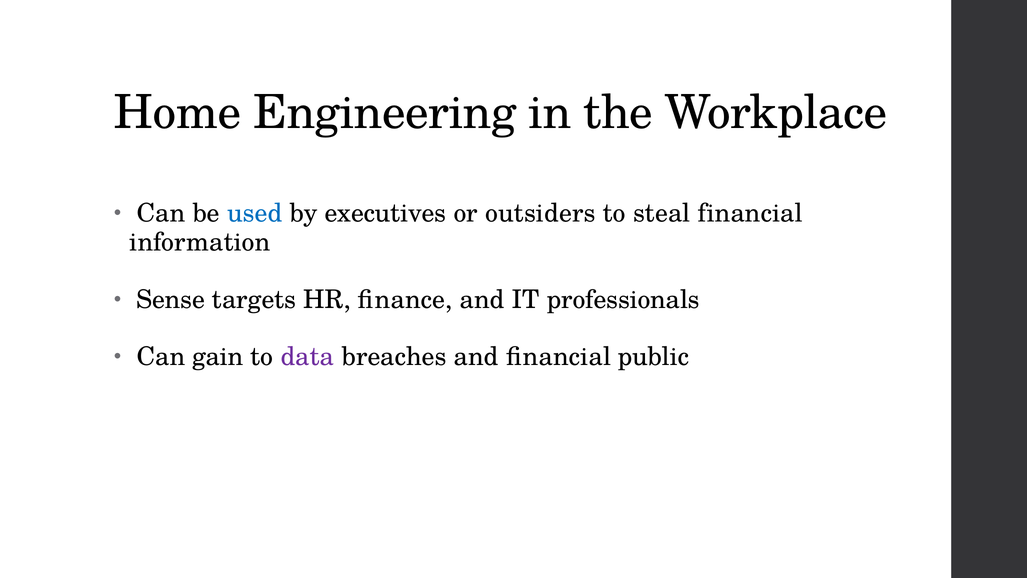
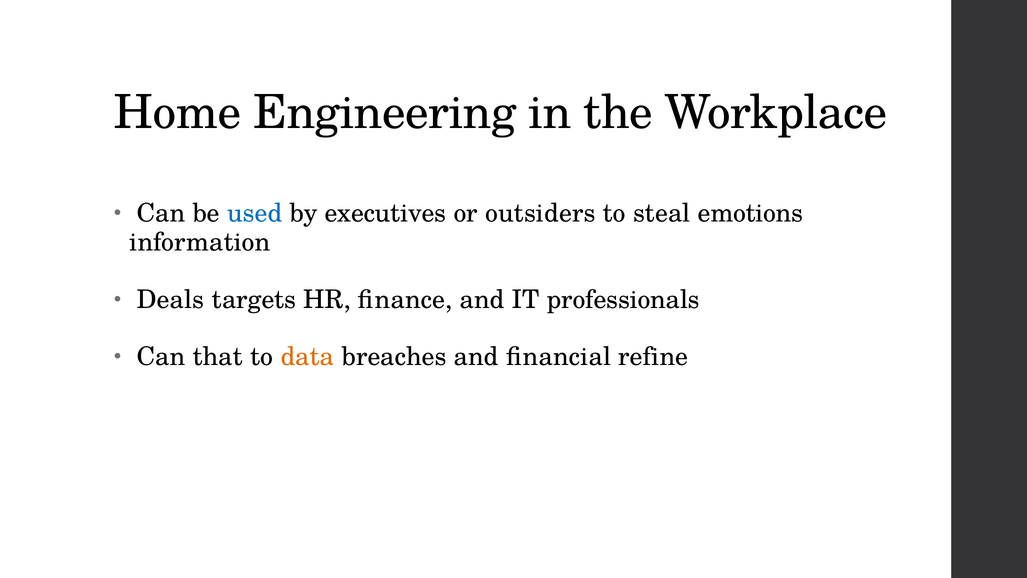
steal financial: financial -> emotions (751, 213)
Sense: Sense -> Deals (170, 299)
gain: gain -> that (218, 356)
data colour: purple -> orange (307, 356)
public: public -> refine (653, 356)
